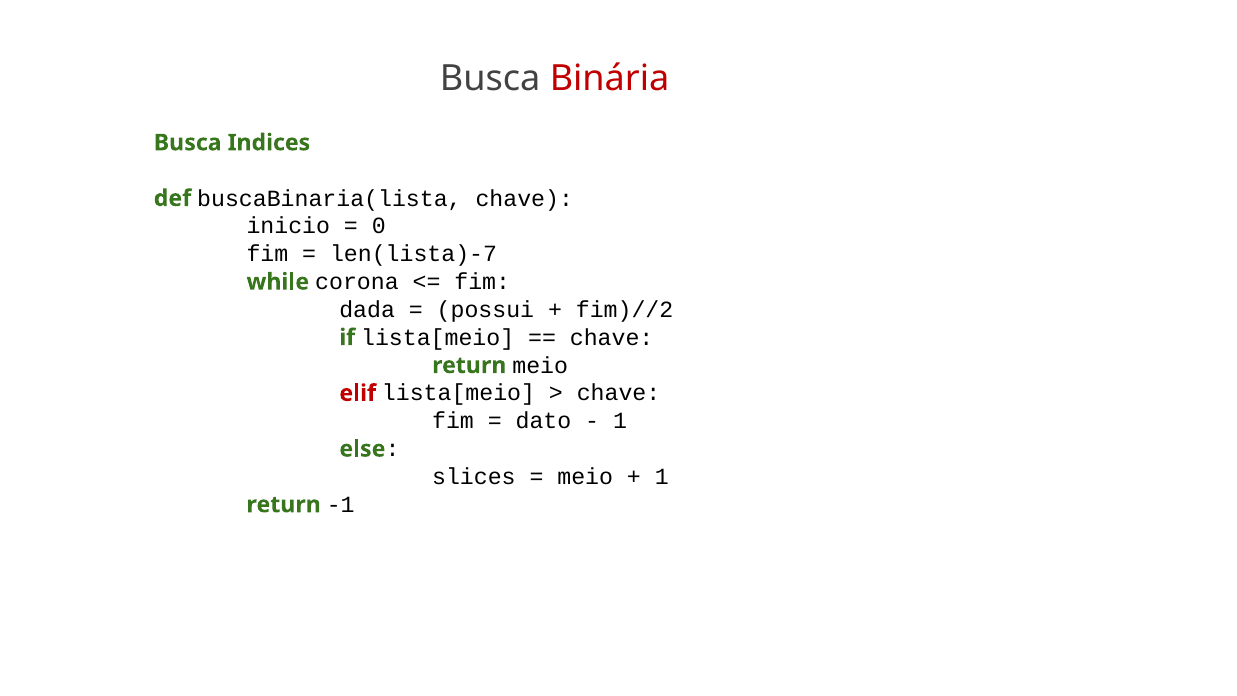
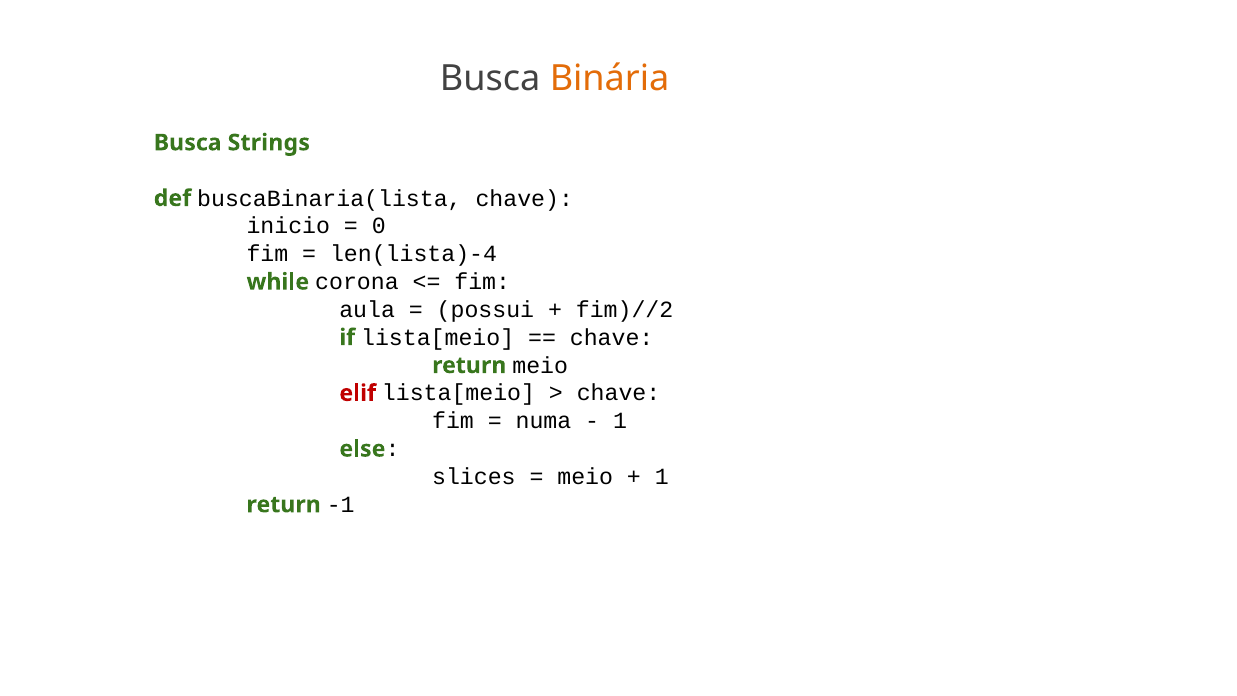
Binária colour: red -> orange (610, 78)
Indices: Indices -> Strings (269, 143)
len(lista)-7: len(lista)-7 -> len(lista)-4 (414, 254)
dada: dada -> aula (367, 310)
dato: dato -> numa (543, 421)
